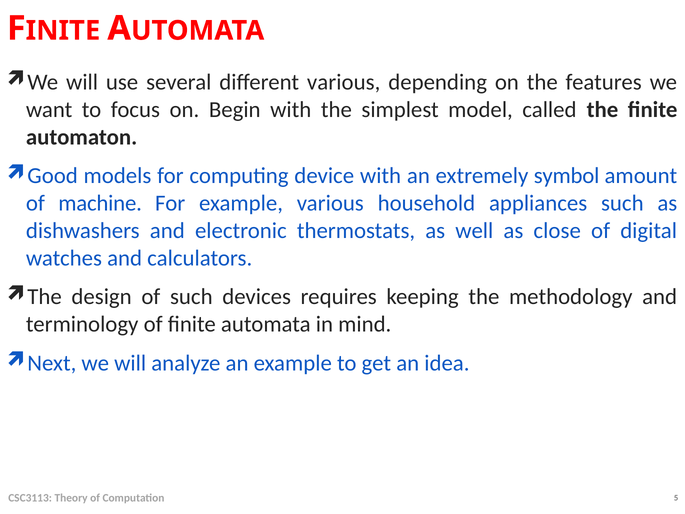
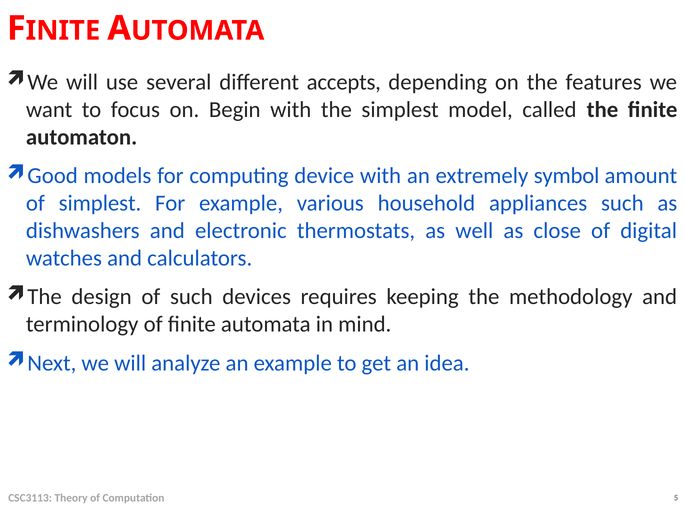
different various: various -> accepts (344, 82)
of machine: machine -> simplest (100, 203)
